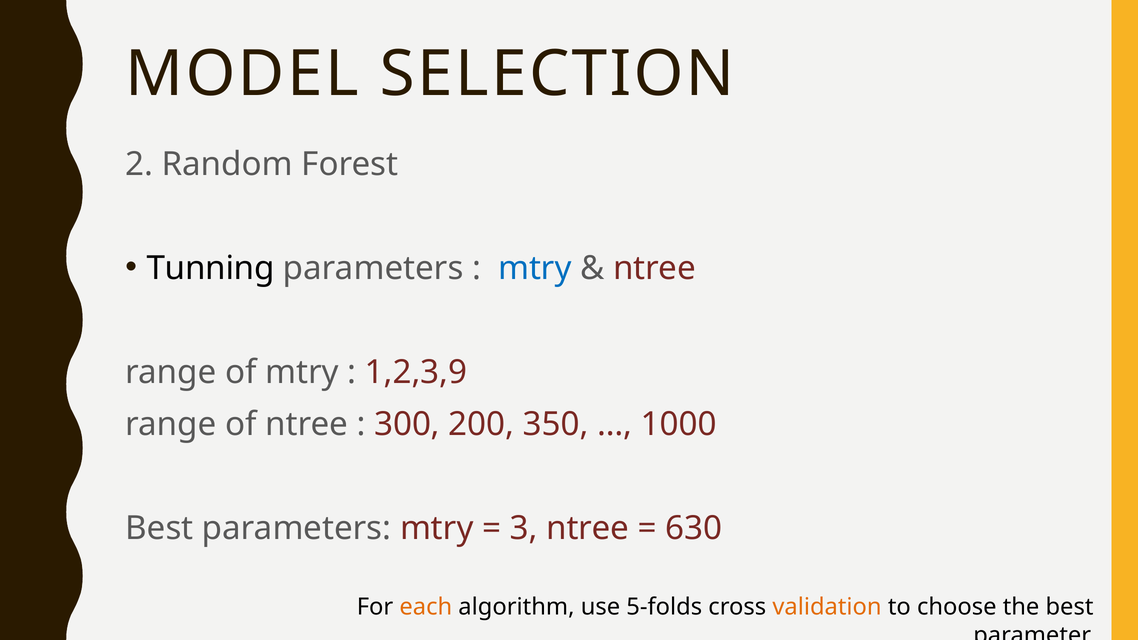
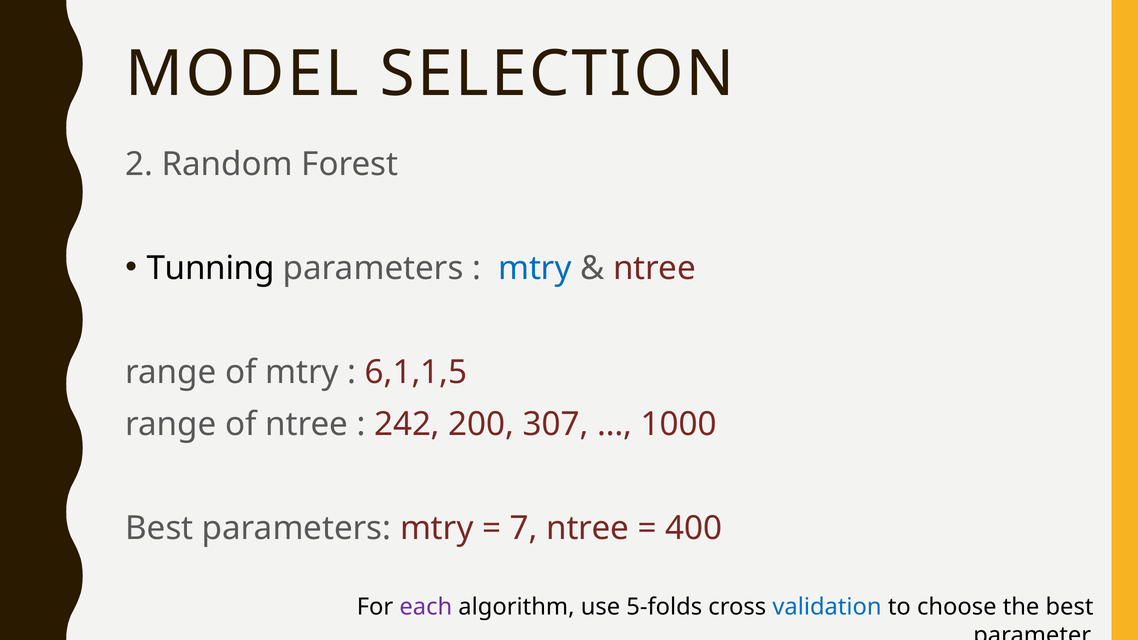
1,2,3,9: 1,2,3,9 -> 6,1,1,5 (416, 372)
300: 300 -> 242 (407, 424)
350: 350 -> 307 (556, 424)
3: 3 -> 7 (524, 528)
630: 630 -> 400 (694, 528)
each colour: orange -> purple (426, 607)
validation colour: orange -> blue (827, 607)
